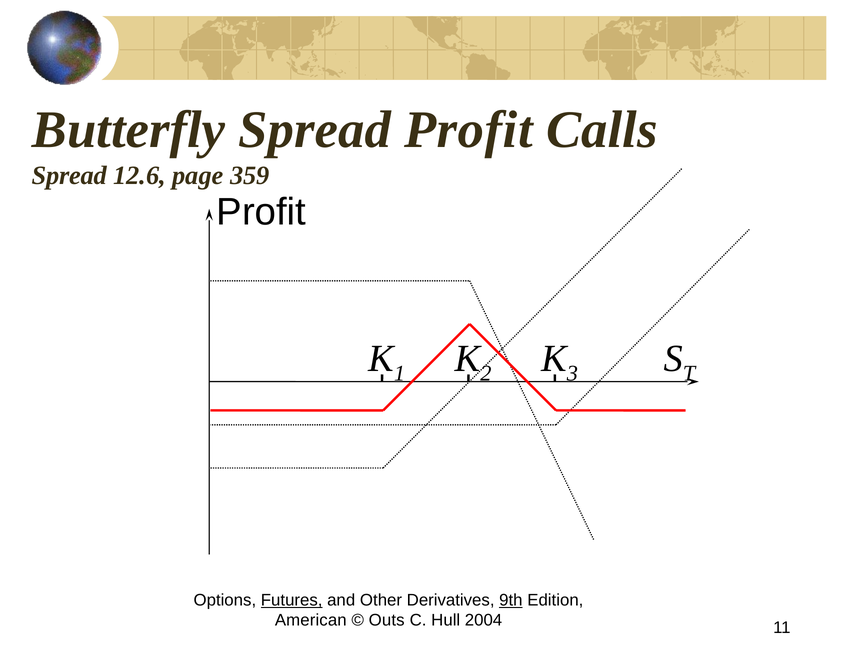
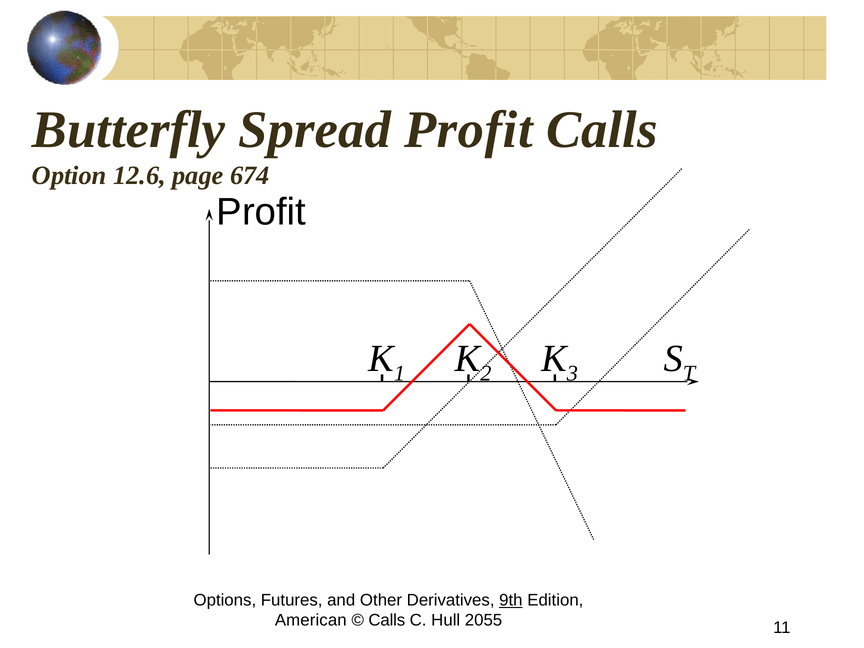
Spread: Spread -> Option (69, 175)
359: 359 -> 674 (250, 175)
Futures underline: present -> none (292, 600)
Outs: Outs -> Calls (387, 620)
2004: 2004 -> 2055 (484, 620)
